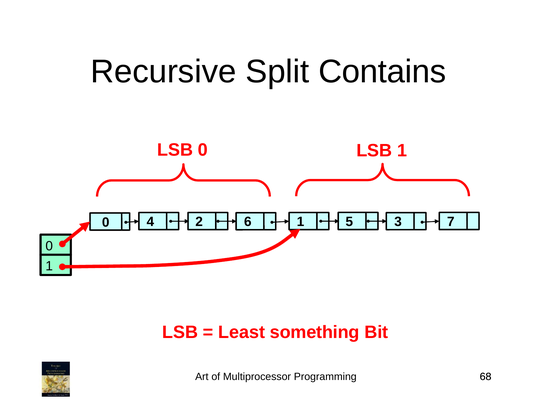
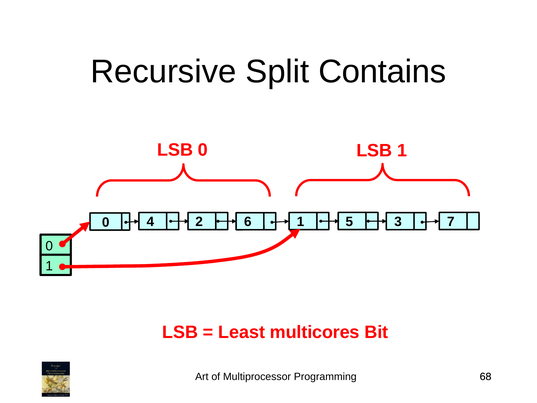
something: something -> multicores (315, 332)
